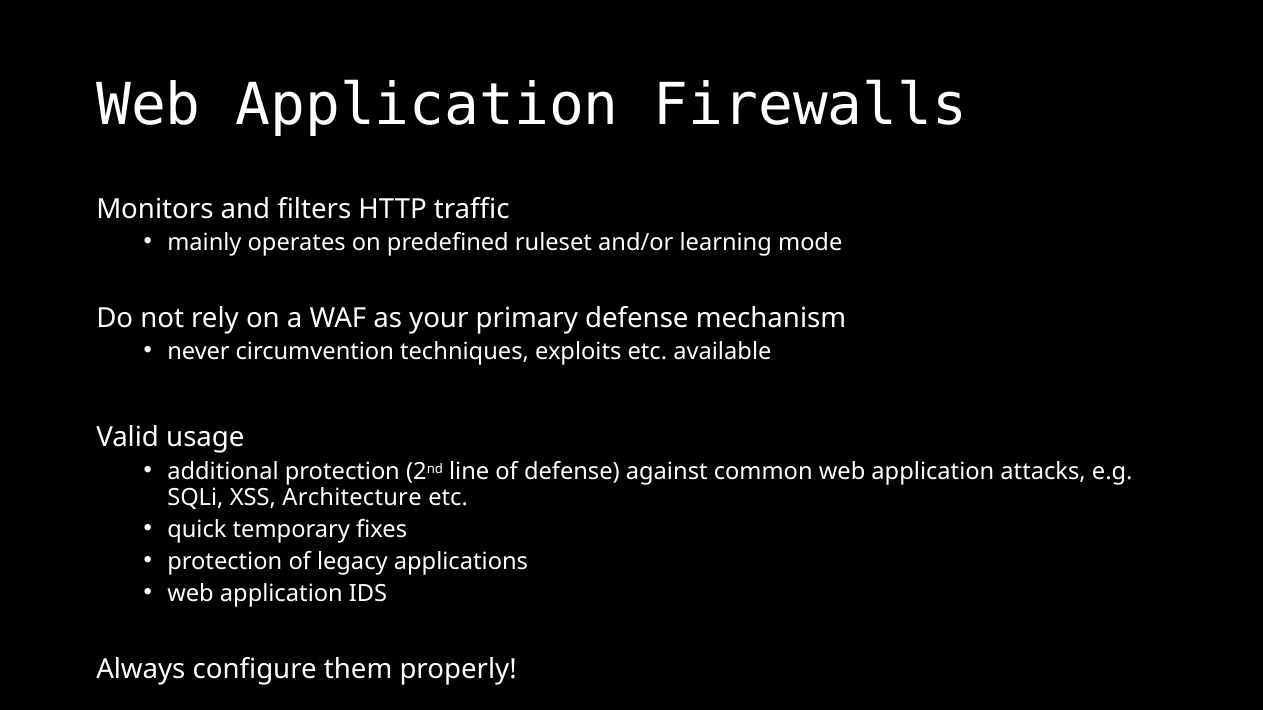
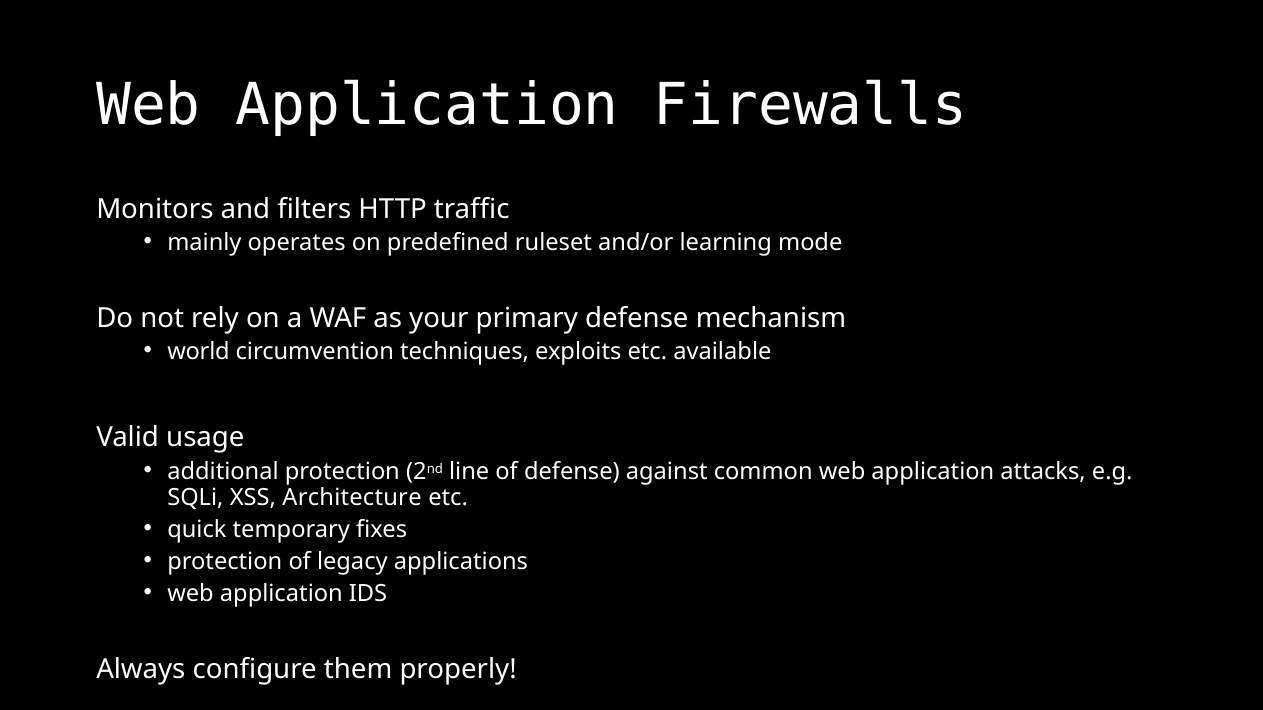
never: never -> world (198, 352)
